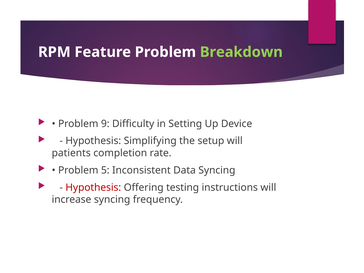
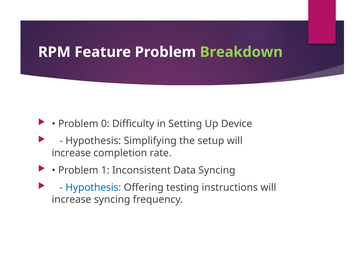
9: 9 -> 0 (105, 124)
patients: patients -> increase (71, 153)
5: 5 -> 1 (105, 170)
Hypothesis colour: red -> blue (93, 187)
